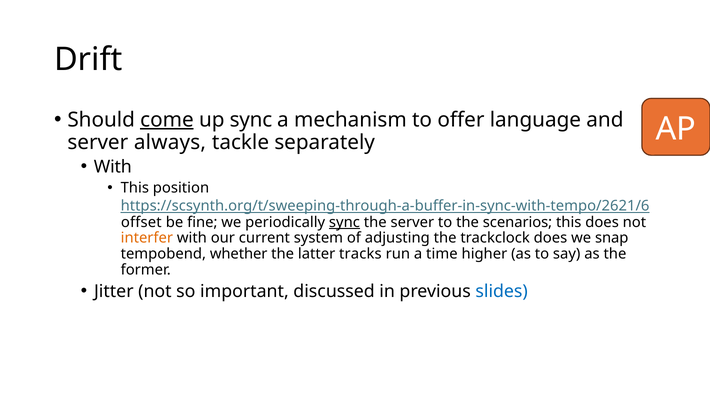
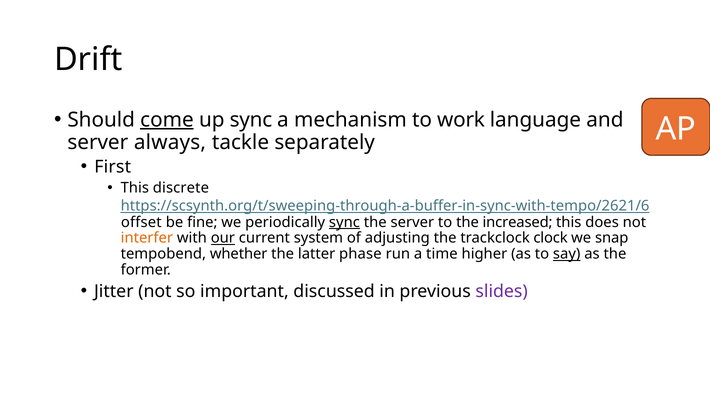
offer: offer -> work (461, 120)
With: With -> First (113, 167)
position: position -> discrete (181, 188)
scenarios: scenarios -> increased (518, 222)
our underline: none -> present (223, 238)
trackclock does: does -> clock (551, 238)
tracks: tracks -> phase (360, 254)
say underline: none -> present (567, 254)
slides colour: blue -> purple (502, 292)
